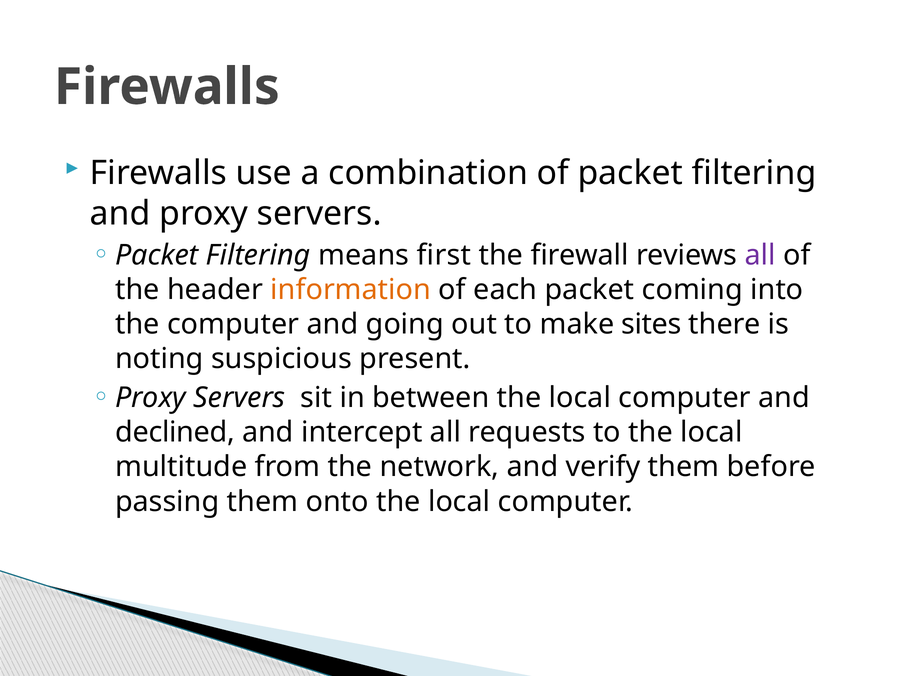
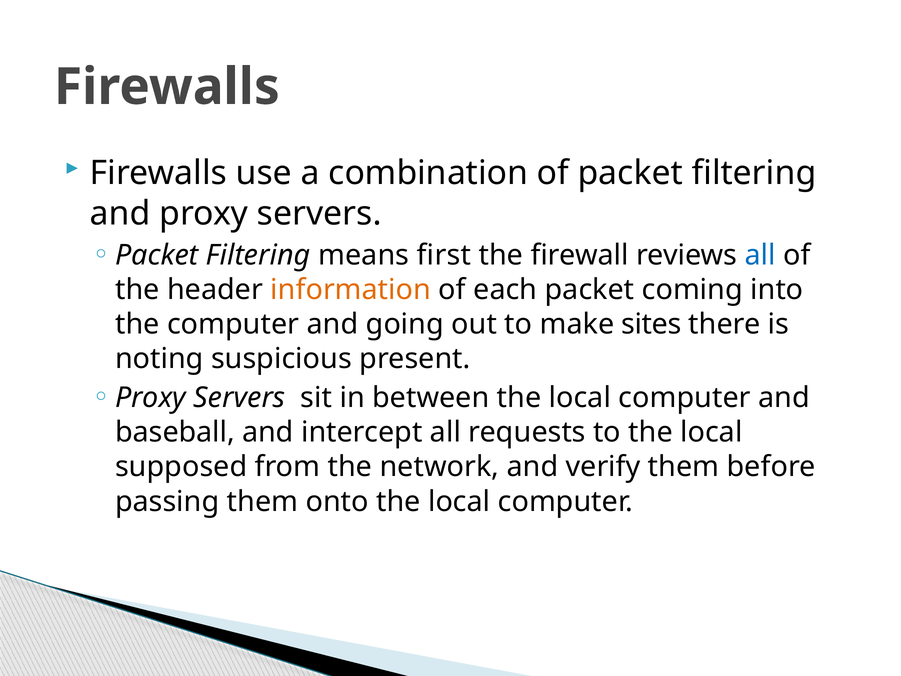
all colour: purple -> blue (760, 255)
declined: declined -> baseball (175, 432)
multitude: multitude -> supposed (181, 467)
